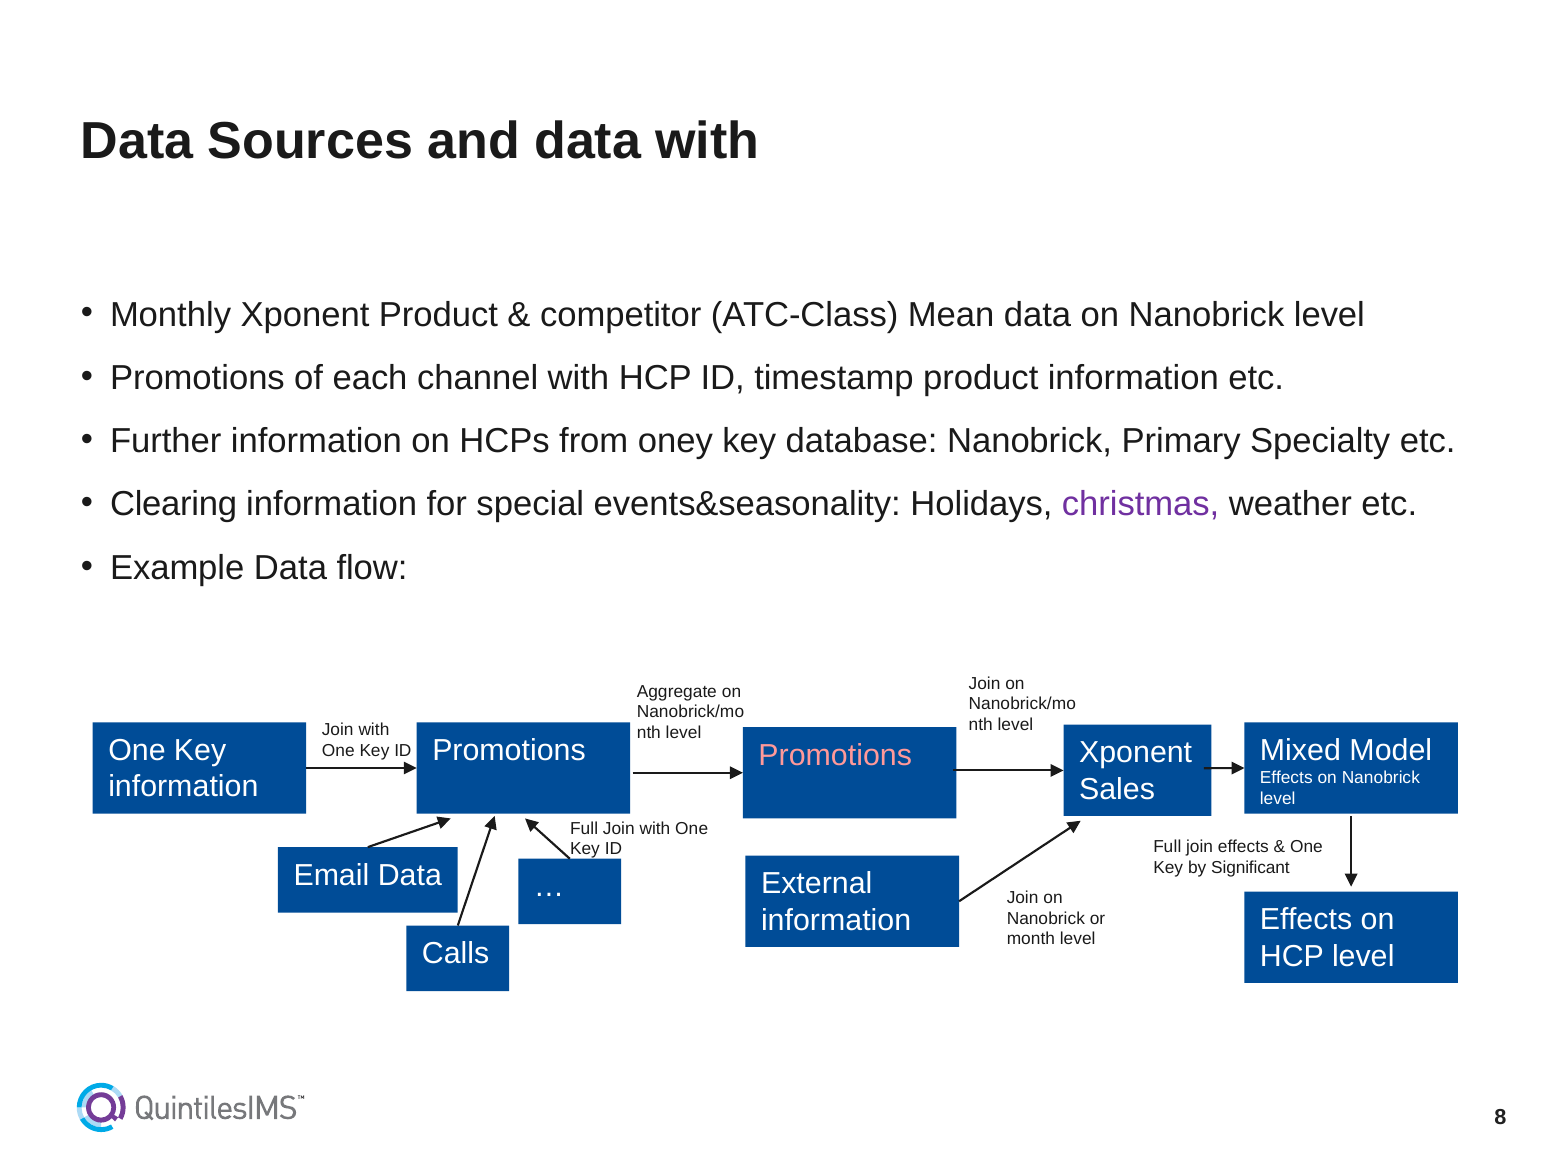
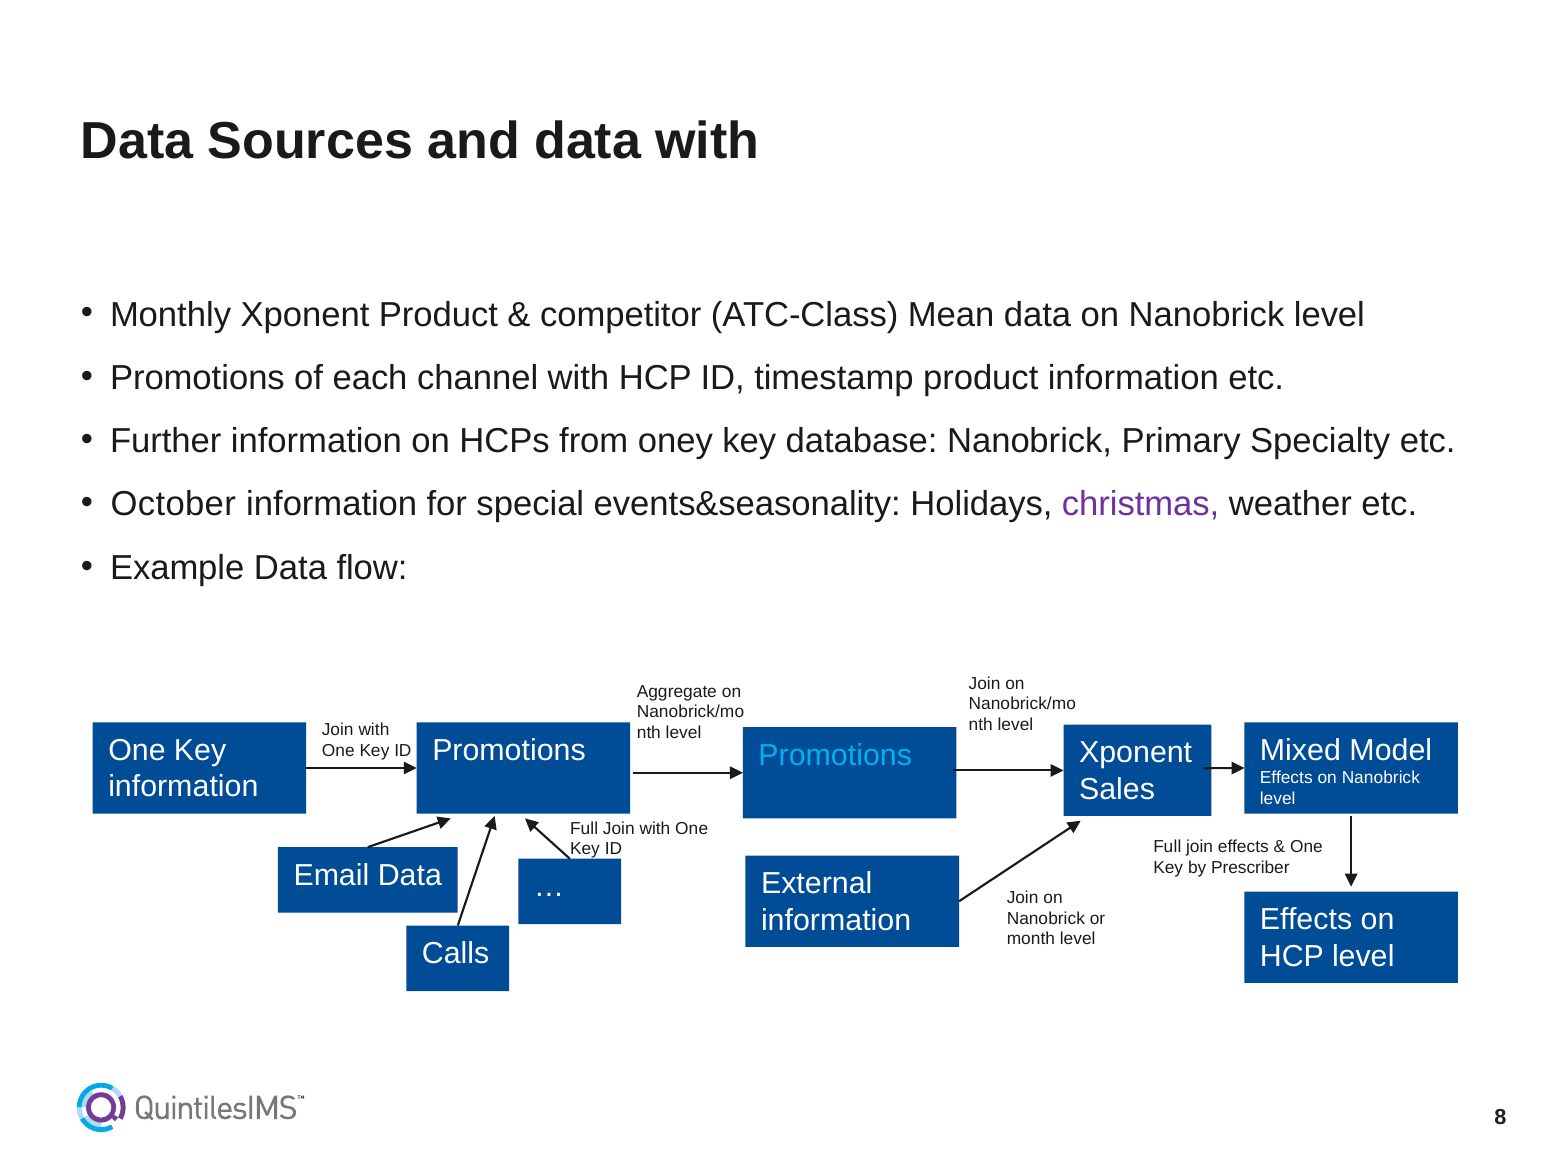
Clearing: Clearing -> October (173, 504)
Promotions colour: pink -> light blue (835, 755)
Significant: Significant -> Prescriber (1250, 868)
